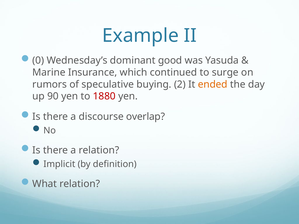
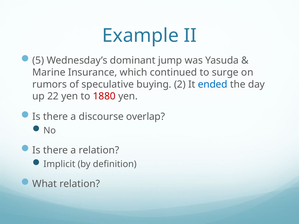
0: 0 -> 5 (38, 61)
good: good -> jump (170, 61)
ended colour: orange -> blue (213, 84)
90: 90 -> 22 (53, 96)
